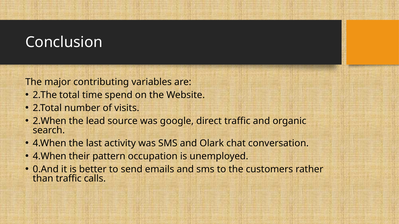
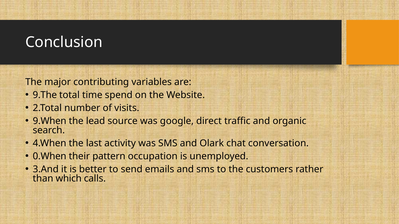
2.The: 2.The -> 9.The (45, 95)
2.When: 2.When -> 9.When (50, 121)
4.When: 4.When -> 0.When (50, 157)
0.And: 0.And -> 3.And (46, 170)
than traffic: traffic -> which (69, 179)
